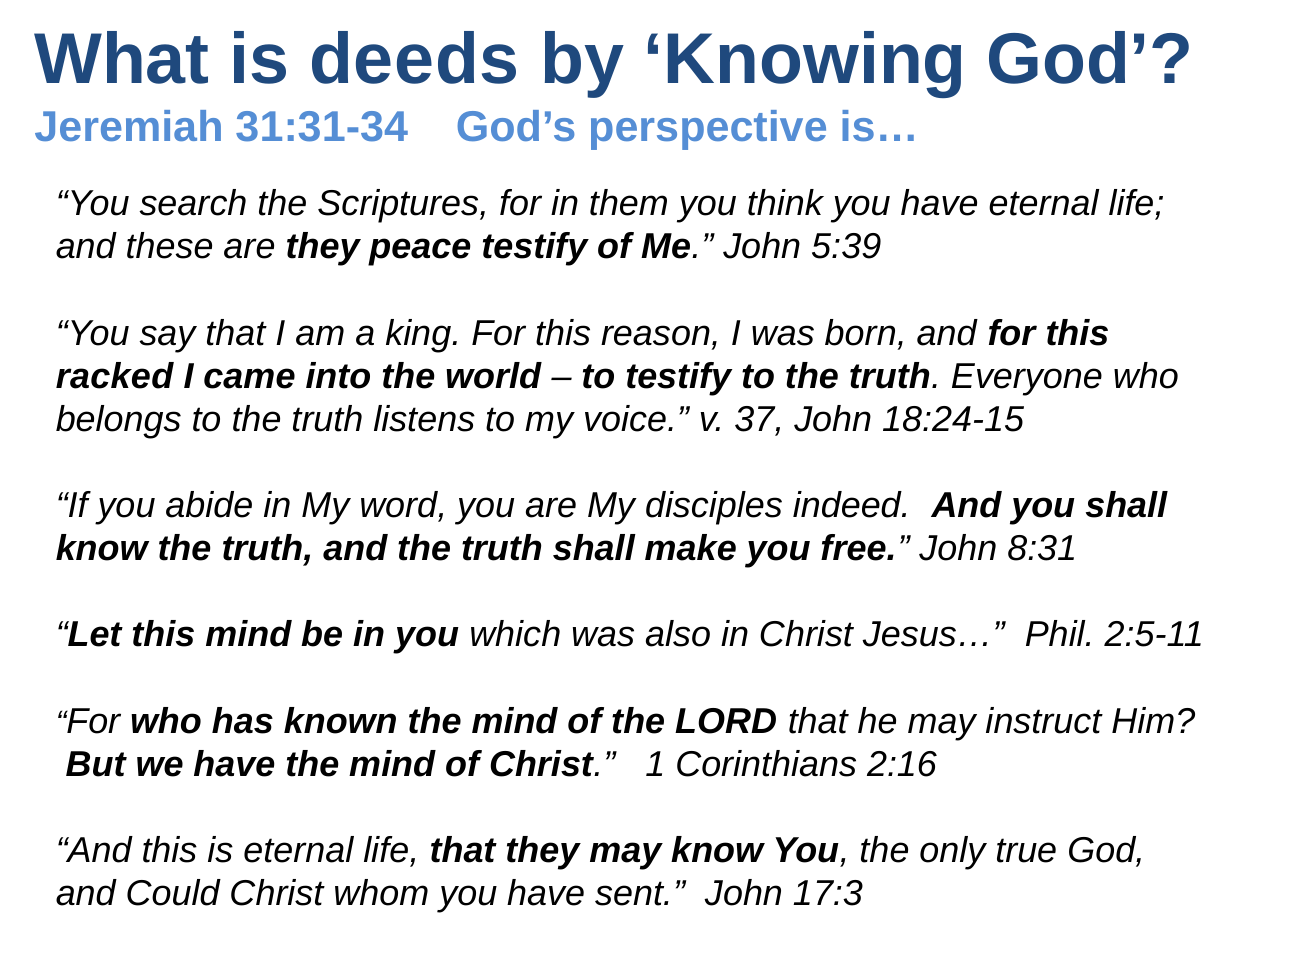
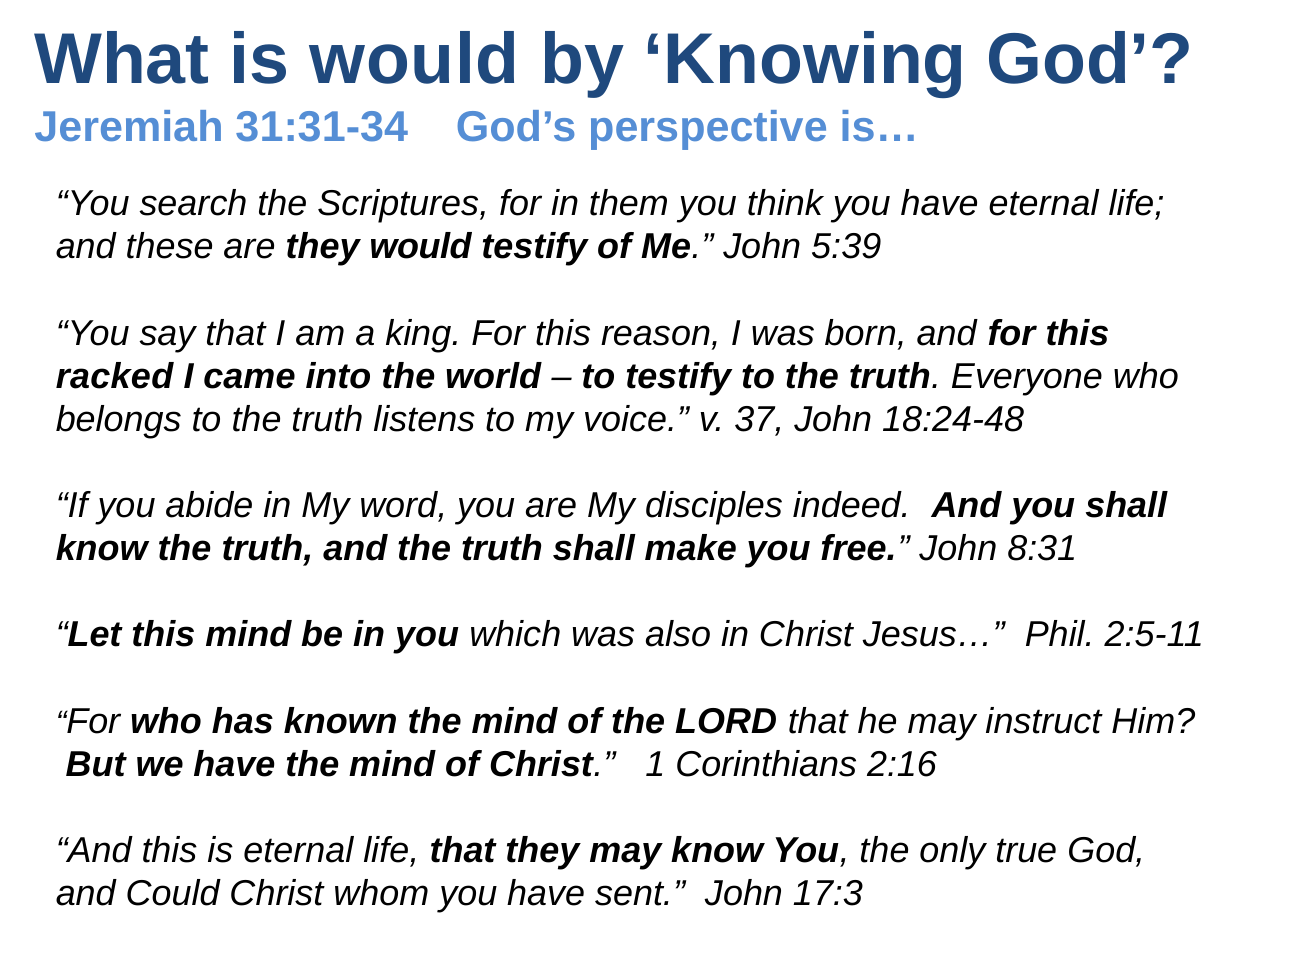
is deeds: deeds -> would (415, 60)
they peace: peace -> would (421, 247)
18:24-15: 18:24-15 -> 18:24-48 (953, 419)
